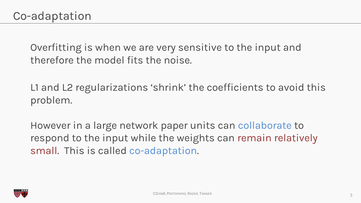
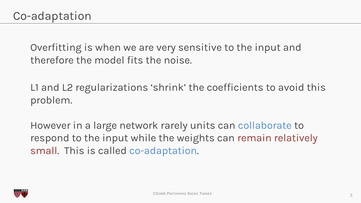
paper: paper -> rarely (174, 125)
